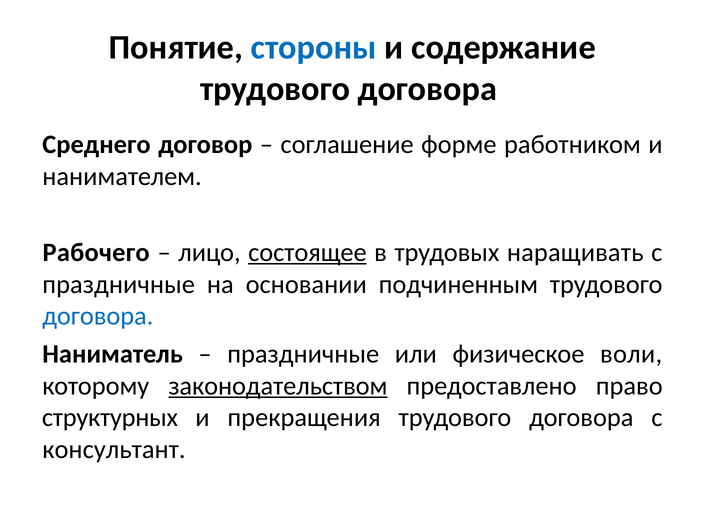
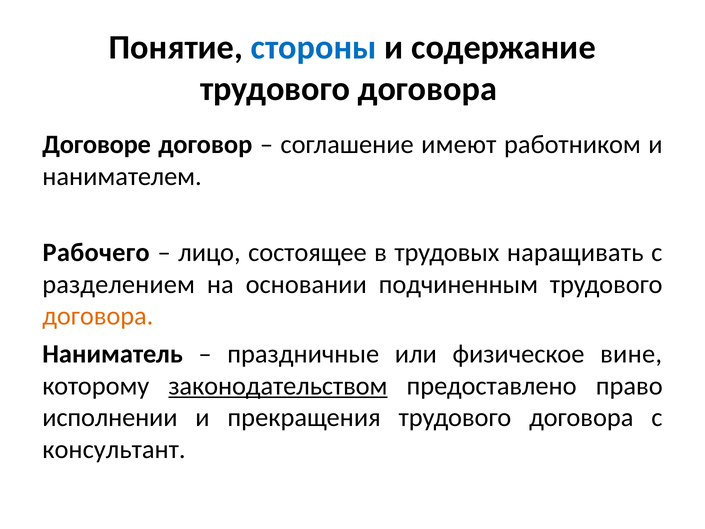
Среднего: Среднего -> Договоре (97, 145)
форме: форме -> имеют (459, 145)
состоящее underline: present -> none (307, 252)
праздничные: праздничные -> разделением (119, 284)
договора colour: blue -> orange (98, 316)
воли: воли -> вине (631, 354)
структурных: структурных -> исполнении (110, 417)
